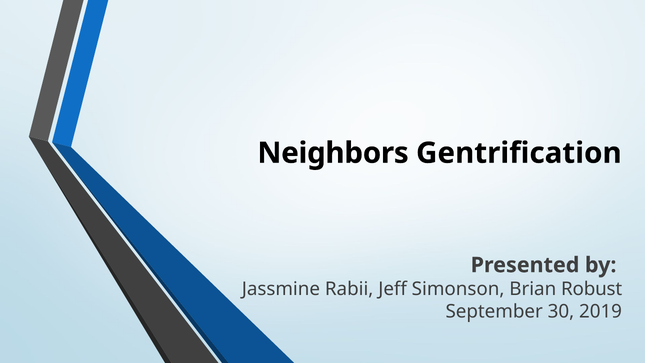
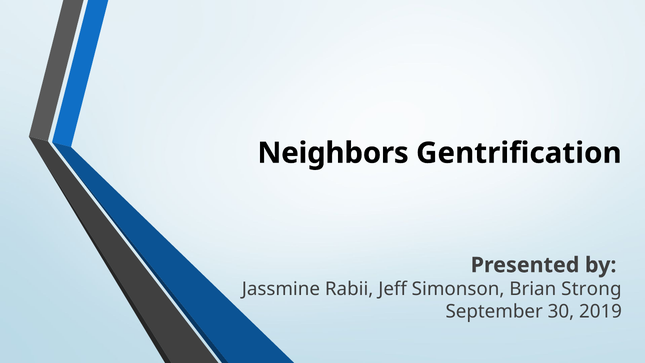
Robust: Robust -> Strong (591, 289)
